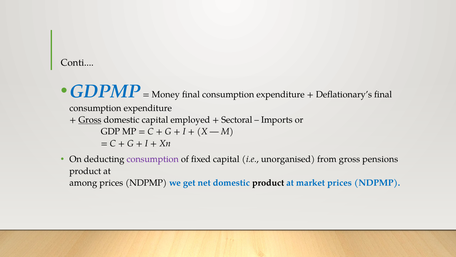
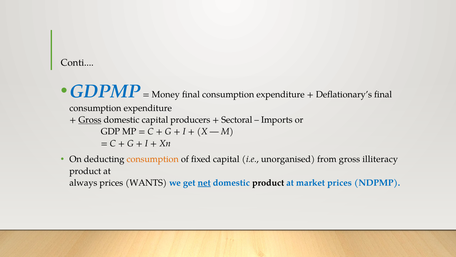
employed: employed -> producers (190, 120)
consumption colour: purple -> orange (153, 159)
pensions: pensions -> illiteracy (380, 159)
among: among -> always (83, 182)
NDPMP: NDPMP -> WANTS (146, 182)
net underline: none -> present (204, 182)
